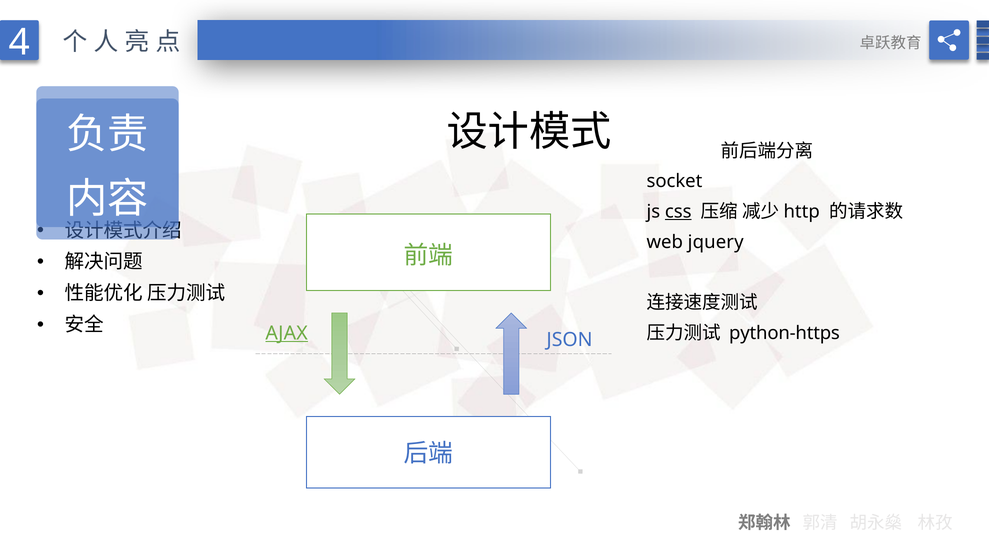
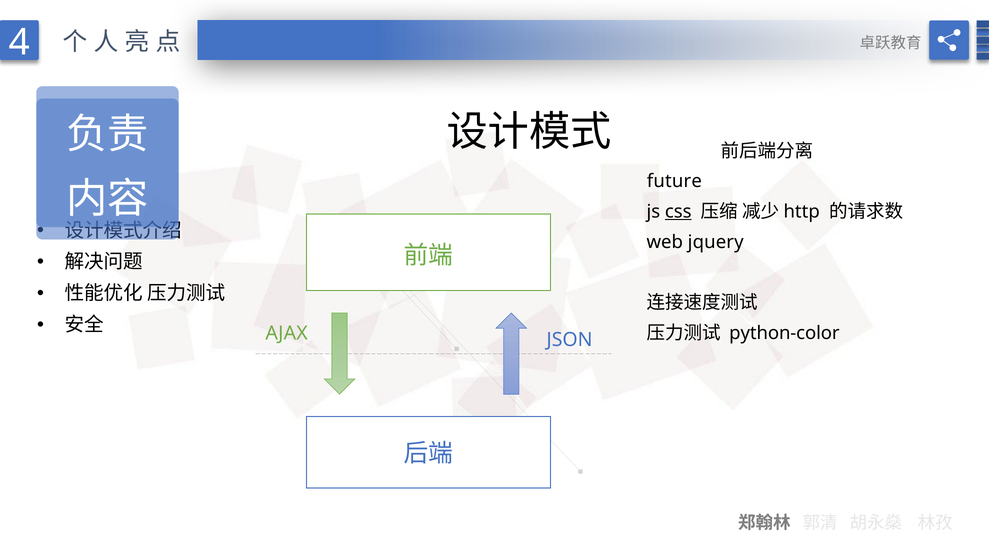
socket: socket -> future (674, 181)
python-https: python-https -> python-color (784, 333)
AJAX underline: present -> none (287, 333)
